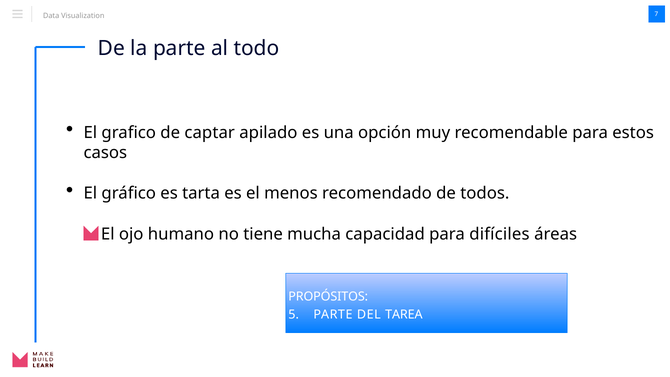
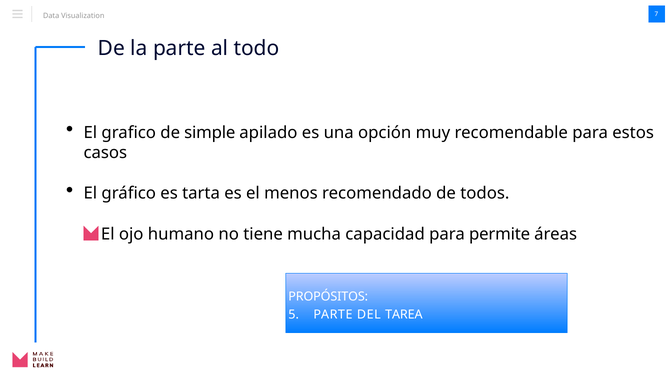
captar: captar -> simple (210, 133)
difíciles: difíciles -> permite (500, 234)
